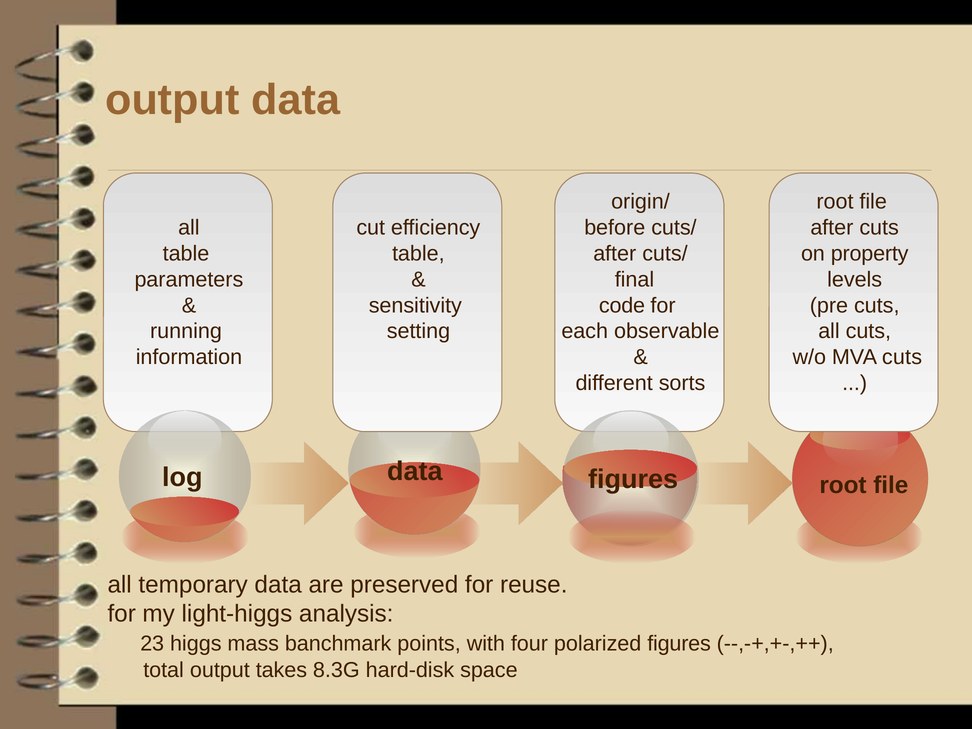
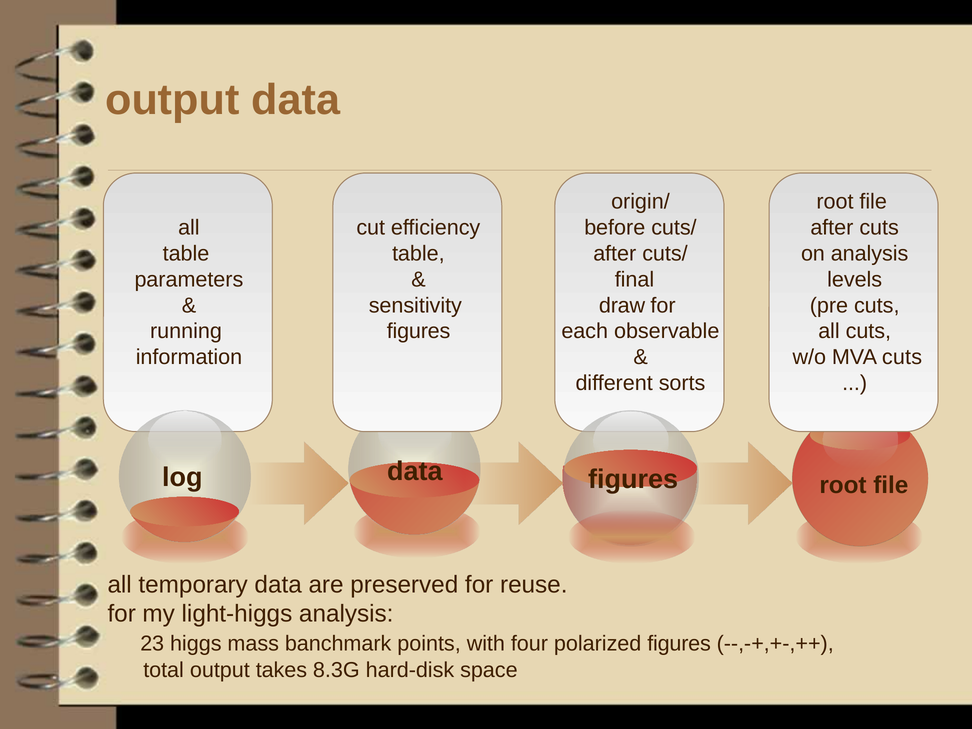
on property: property -> analysis (870, 254)
code: code -> draw (622, 305)
setting: setting -> figures (419, 331)
